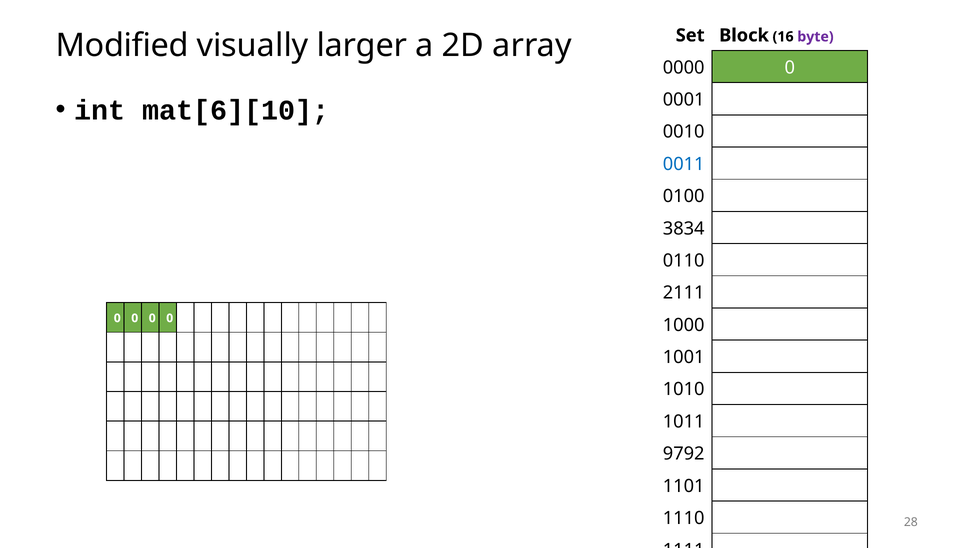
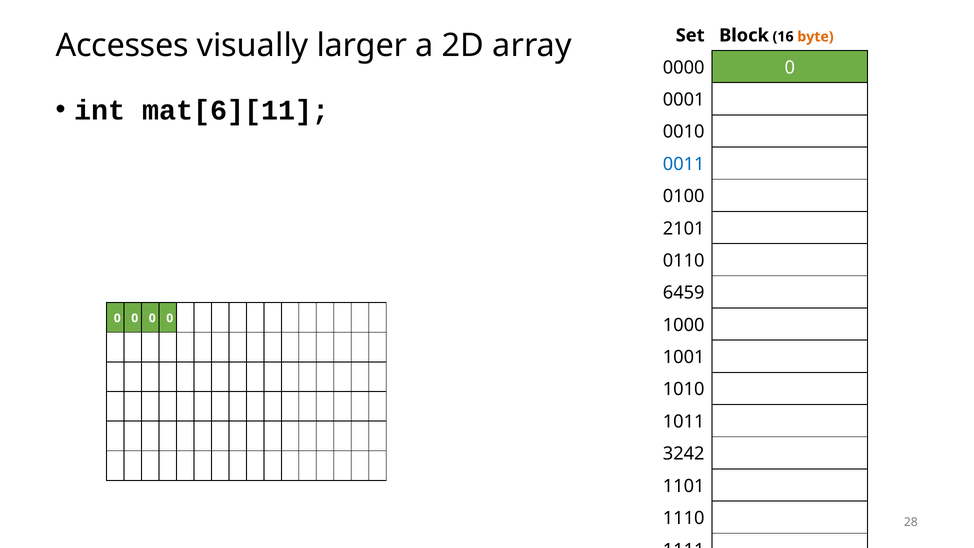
byte colour: purple -> orange (815, 37)
Modified: Modified -> Accesses (122, 45)
mat[6][10: mat[6][10 -> mat[6][11 (236, 110)
3834: 3834 -> 2101 (684, 228)
2111: 2111 -> 6459 (684, 293)
9792: 9792 -> 3242 (684, 454)
